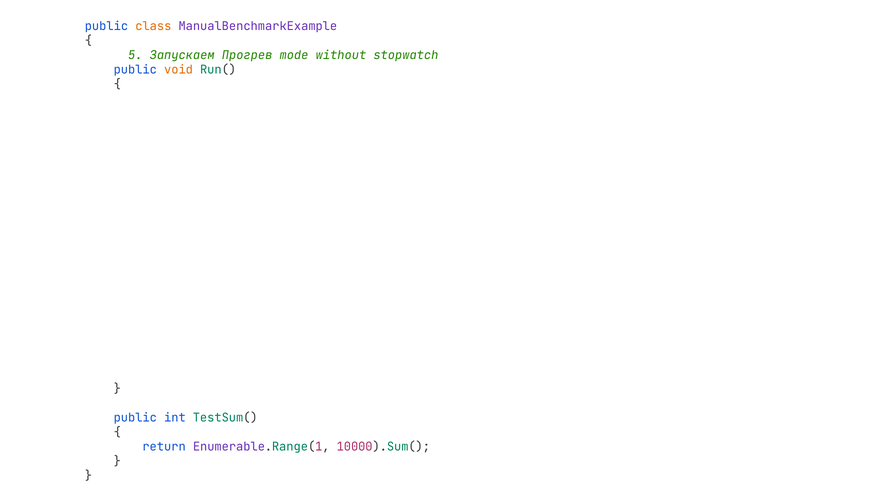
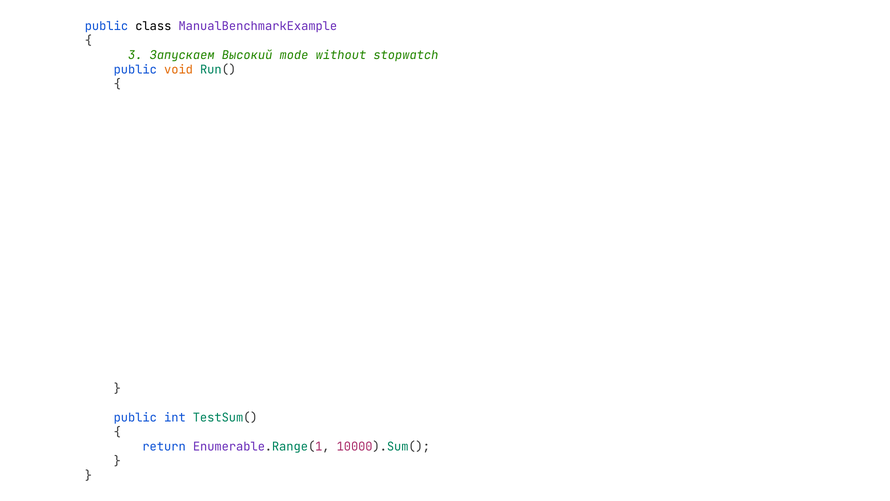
class colour: orange -> black (153, 26)
//5: //5 -> //3 (128, 55)
Прогрев: Прогрев -> Высокий (247, 55)
